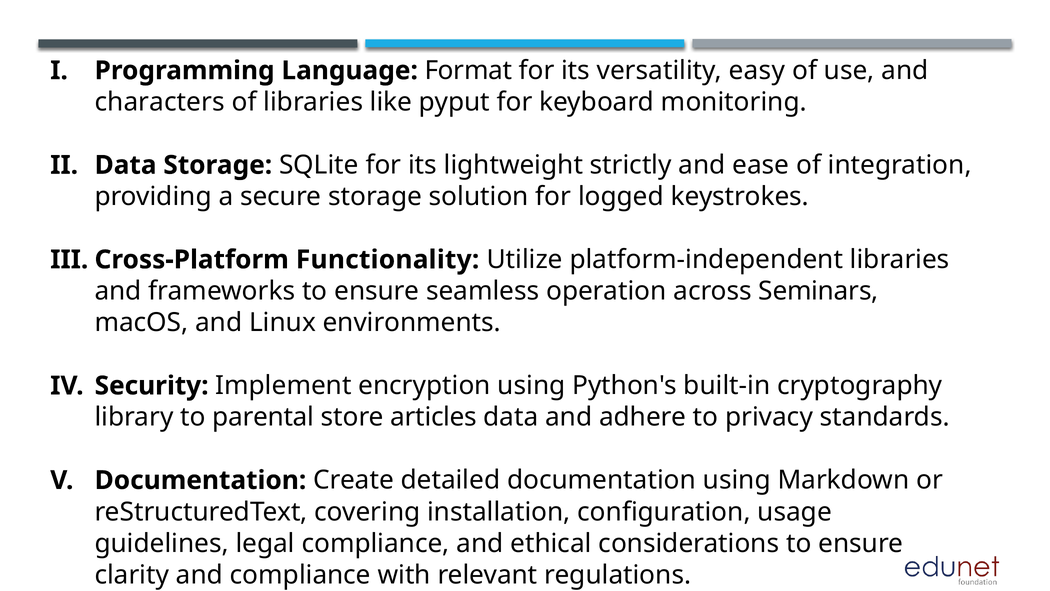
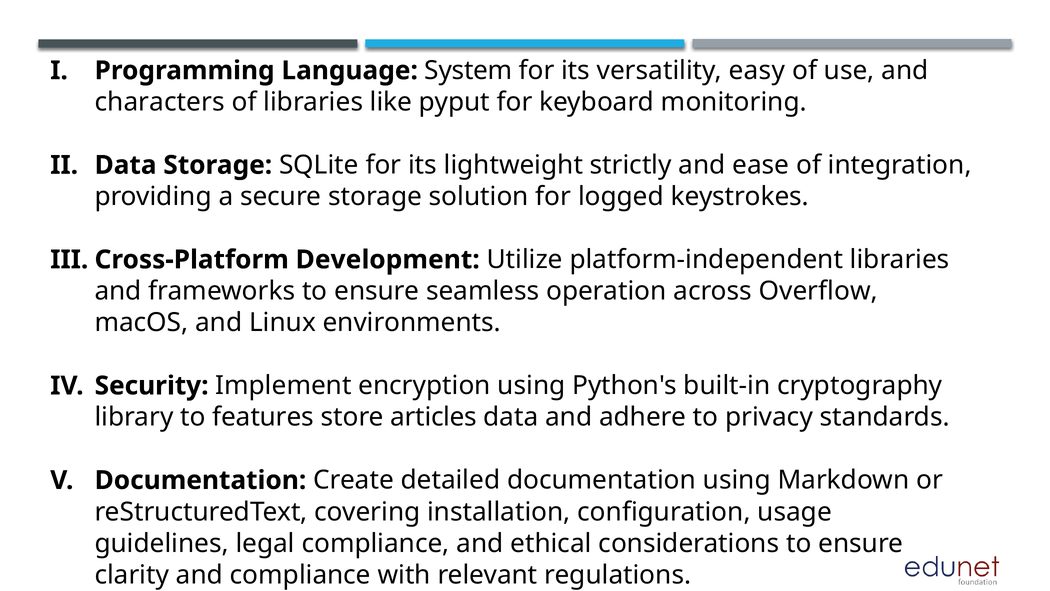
Format: Format -> System (468, 71)
Functionality: Functionality -> Development (388, 260)
Seminars: Seminars -> Overflow (818, 291)
parental: parental -> features (263, 417)
